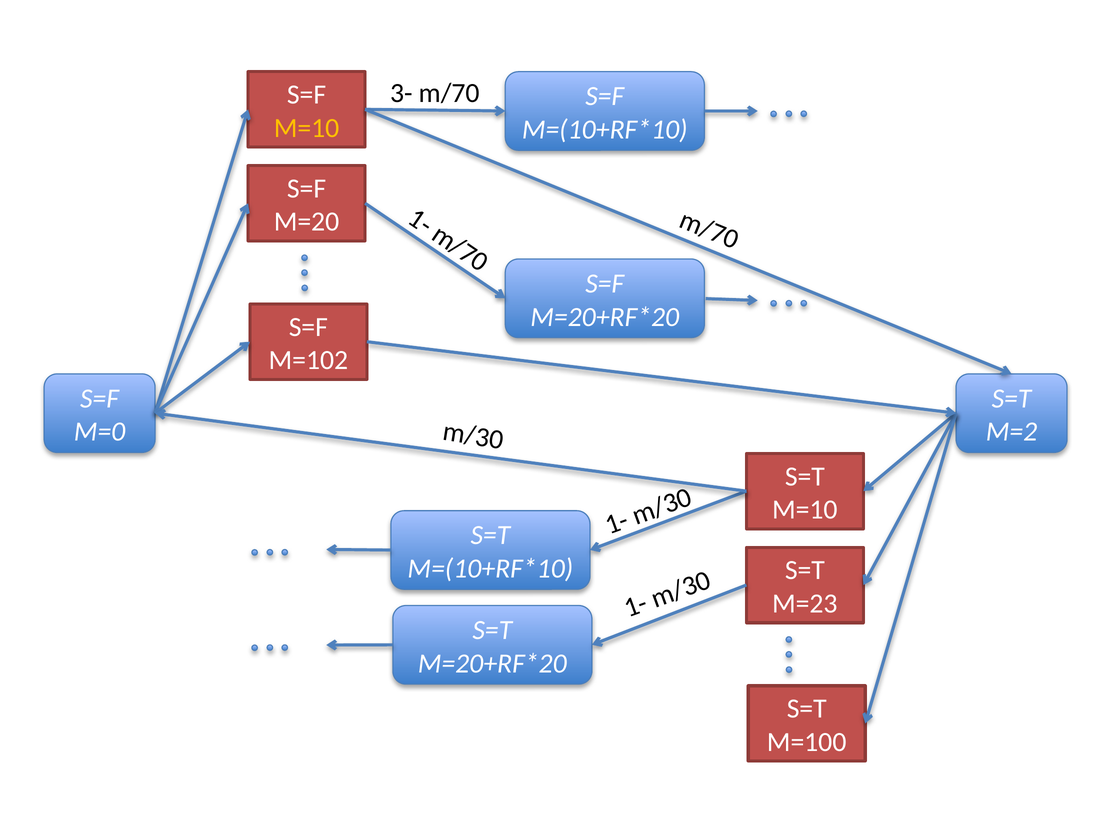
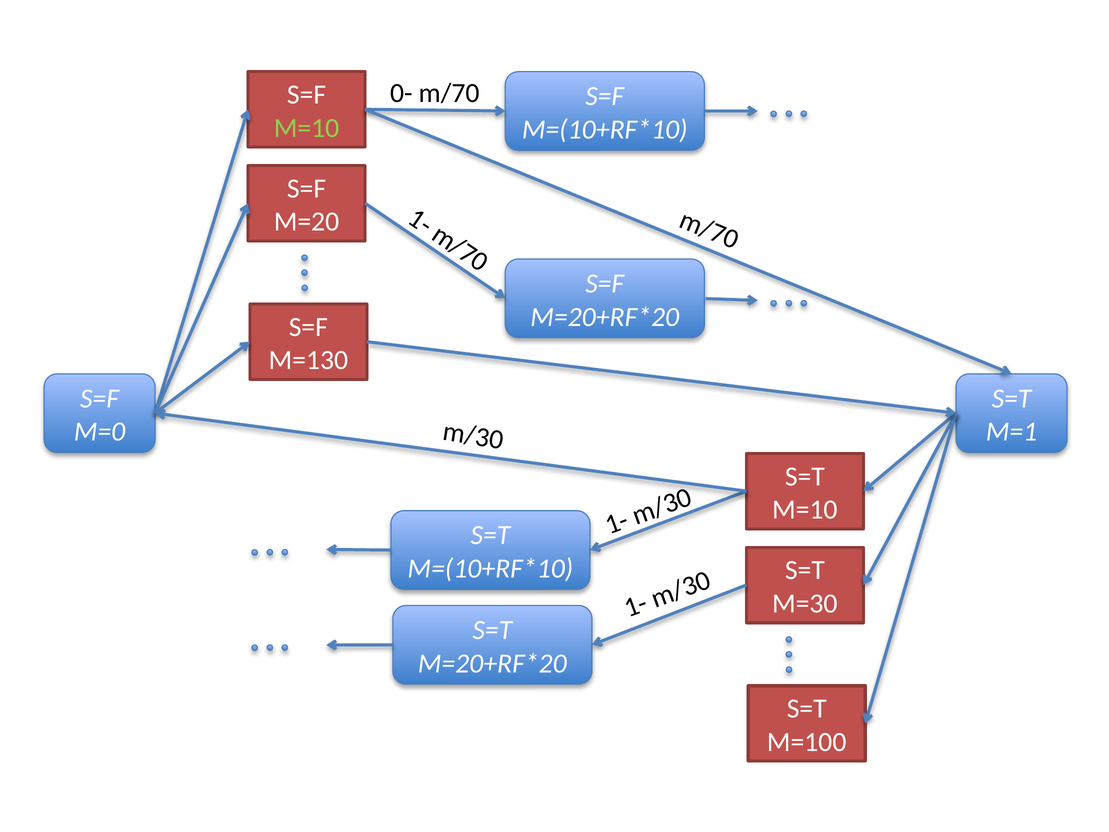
3-: 3- -> 0- (401, 93)
M=10 colour: yellow -> light green (306, 128)
M=102: M=102 -> M=130 (308, 360)
M=2: M=2 -> M=1 (1012, 432)
M=23: M=23 -> M=30 (805, 603)
